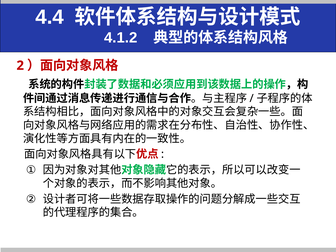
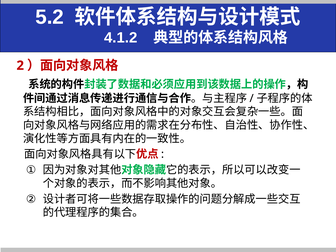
4.4: 4.4 -> 5.2 (50, 17)
